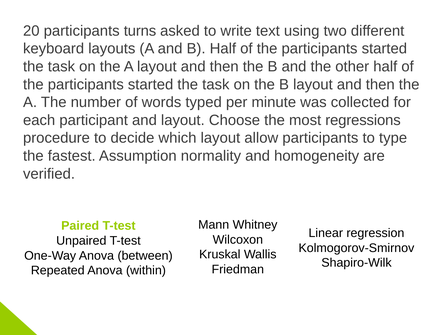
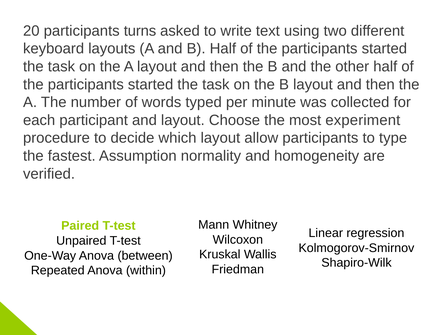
regressions: regressions -> experiment (363, 120)
